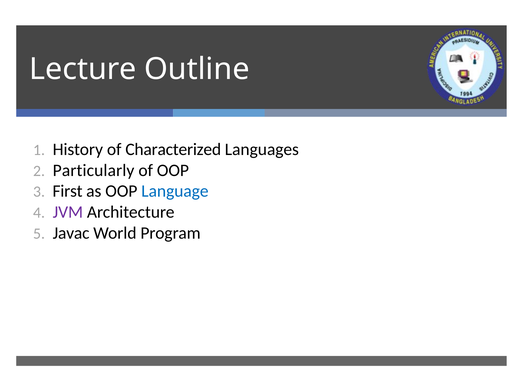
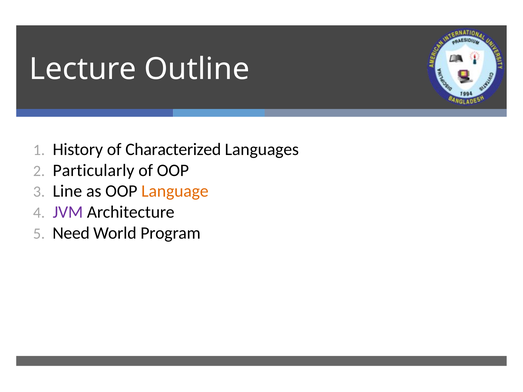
First: First -> Line (67, 191)
Language colour: blue -> orange (175, 191)
Javac: Javac -> Need (71, 233)
